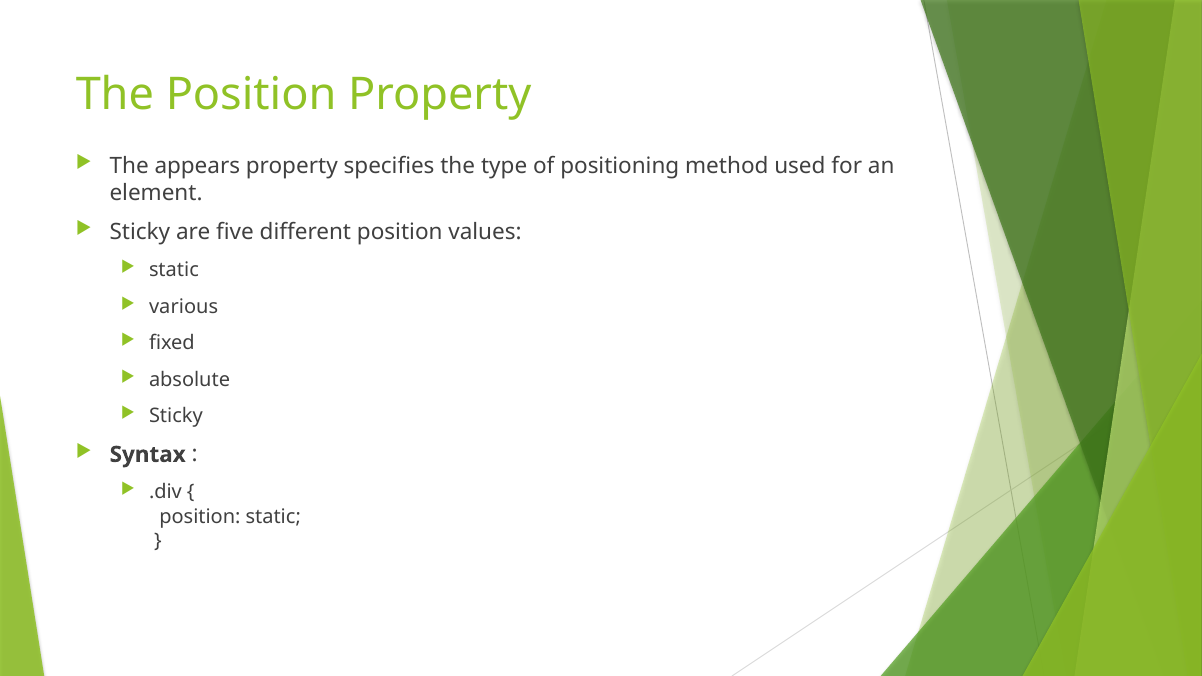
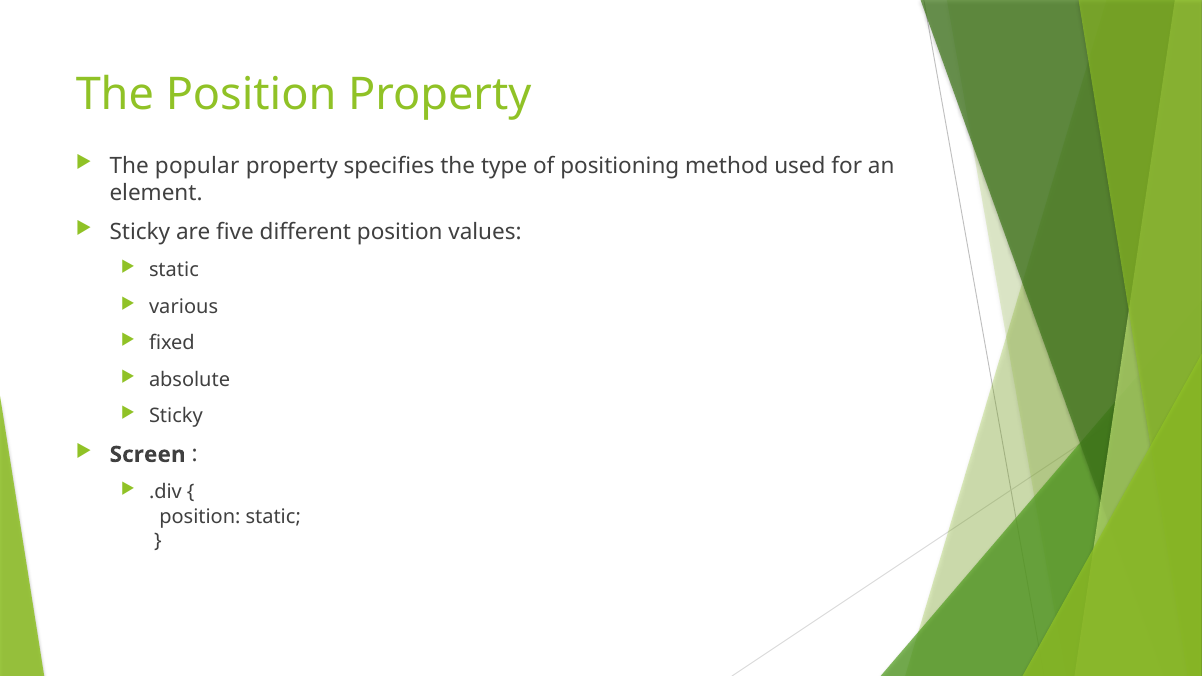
appears: appears -> popular (197, 166)
Syntax: Syntax -> Screen (148, 455)
